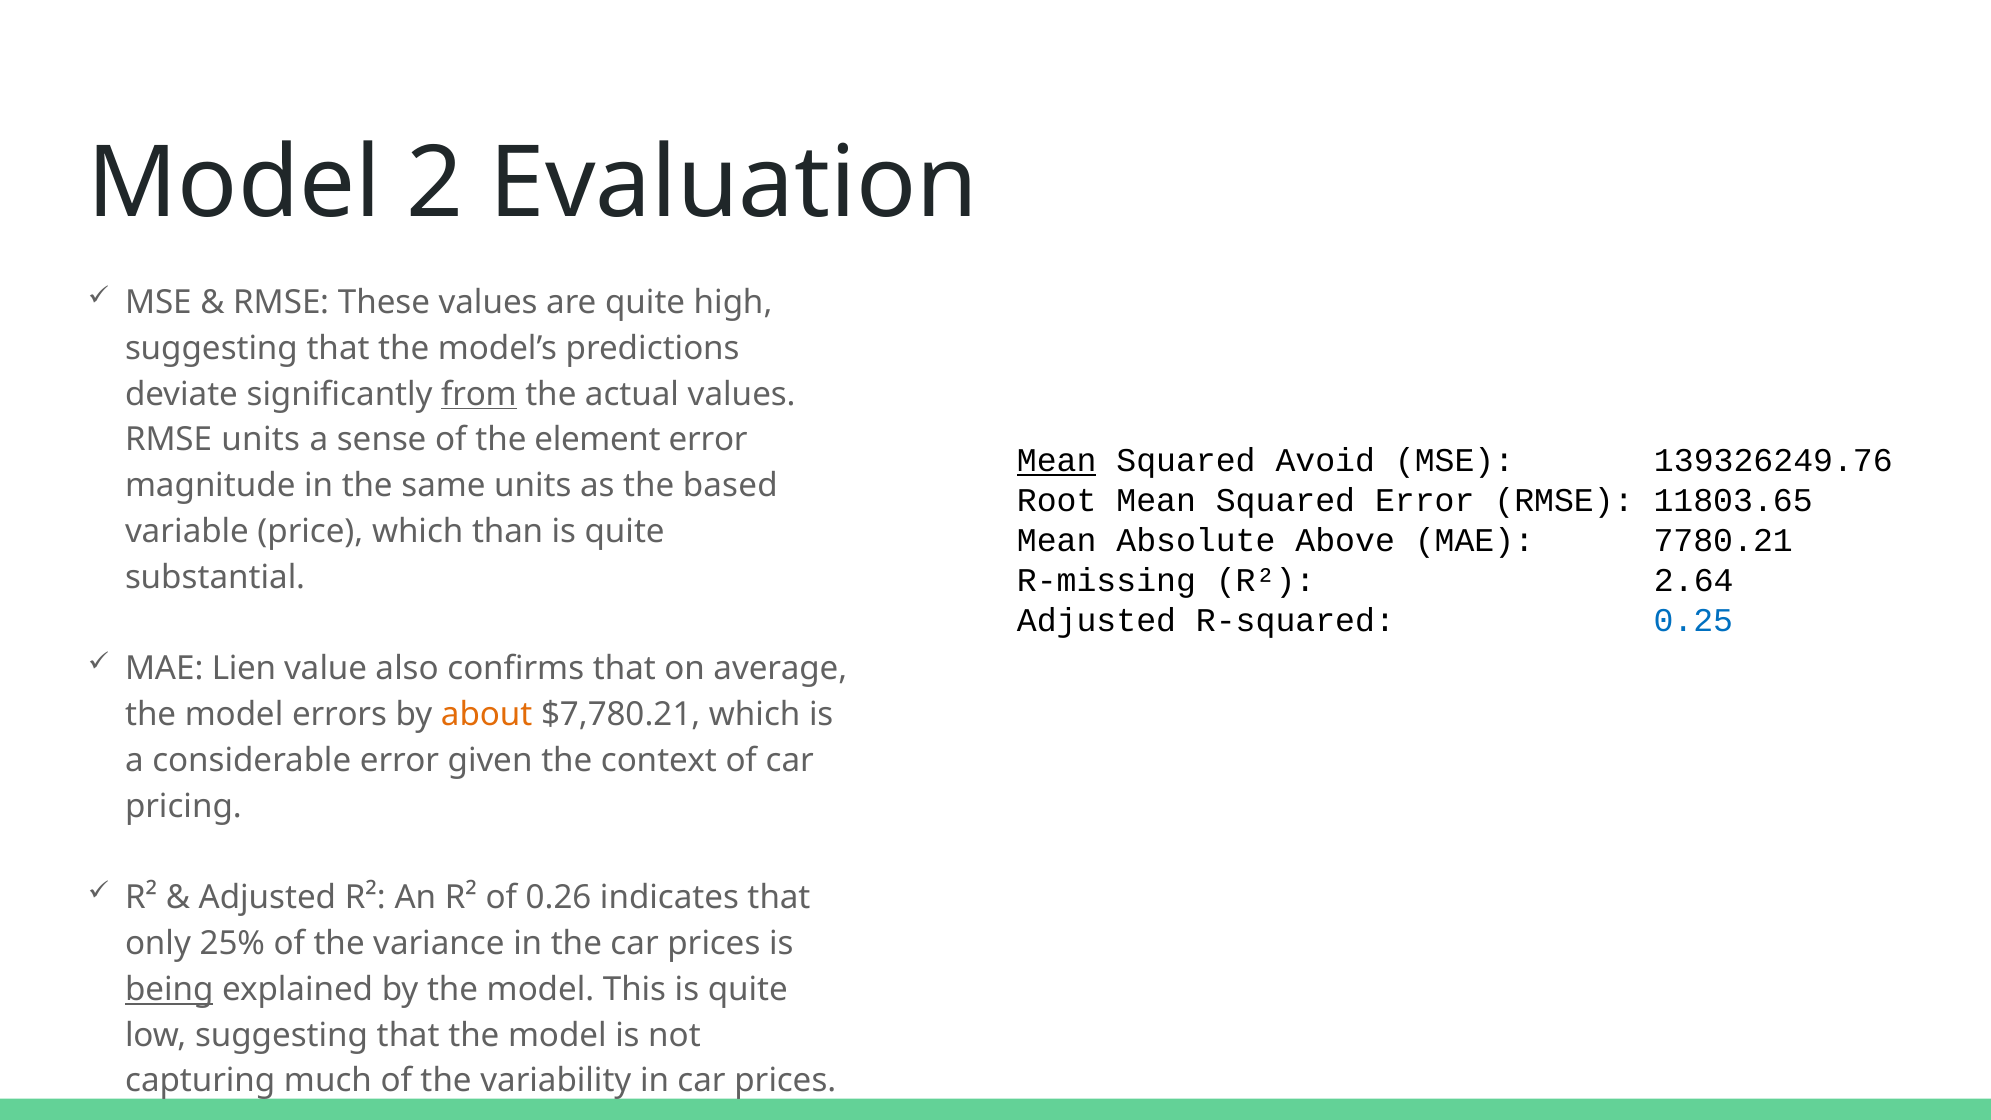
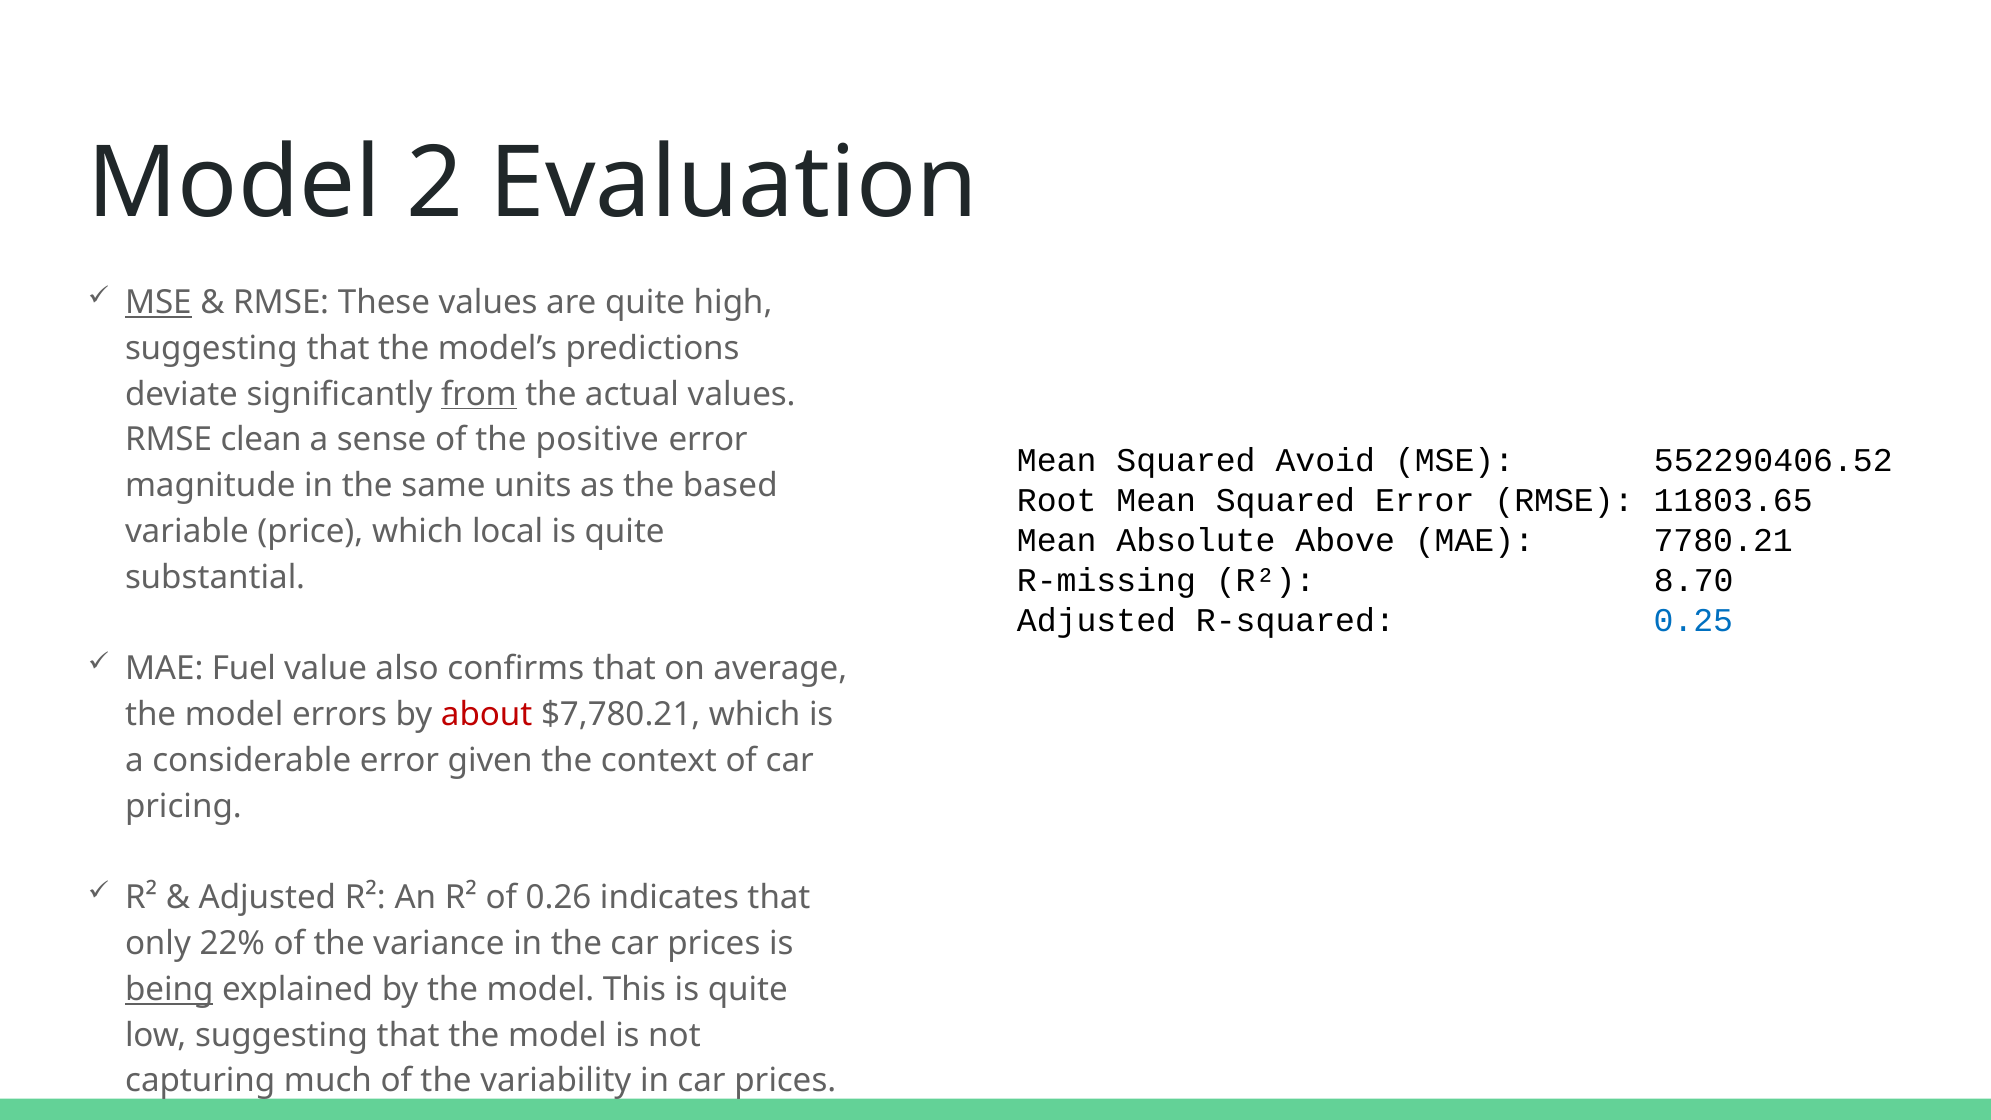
MSE underline: none -> present (158, 303)
RMSE units: units -> clean (261, 440)
element: element -> positive (597, 440)
Mean underline: present -> none (1057, 461)
139326249.76: 139326249.76 -> 552290406.52 (1773, 461)
than: than -> local (508, 532)
2.64: 2.64 -> 8.70 (1694, 580)
Lien: Lien -> Fuel (244, 669)
about colour: orange -> red (487, 715)
25%: 25% -> 22% (232, 944)
